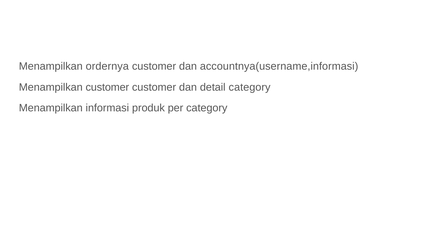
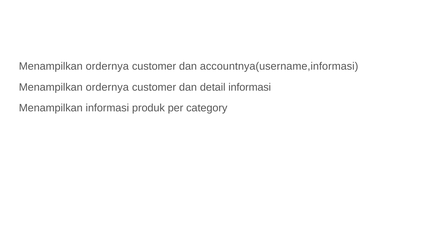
customer: customer -> ordernya (107, 87)
detail category: category -> informasi (250, 87)
